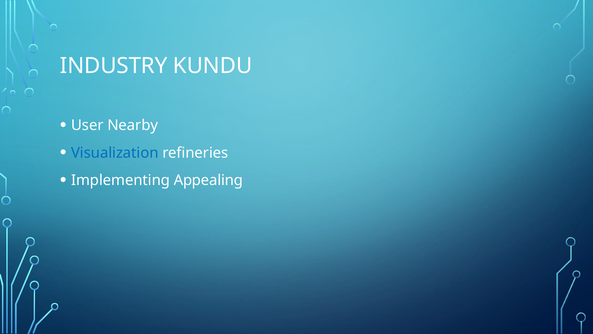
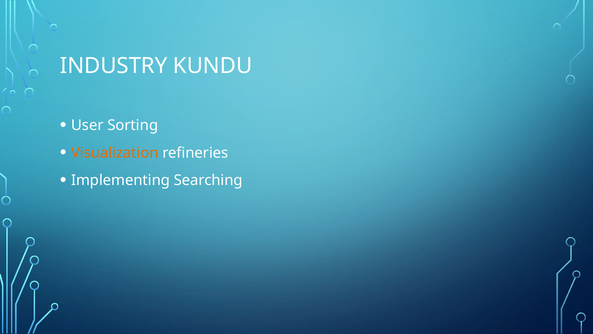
Nearby: Nearby -> Sorting (133, 125)
Visualization colour: blue -> orange (115, 153)
Appealing: Appealing -> Searching (208, 180)
